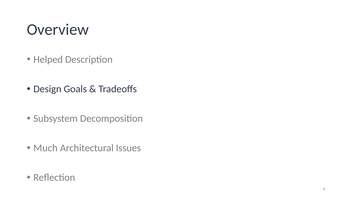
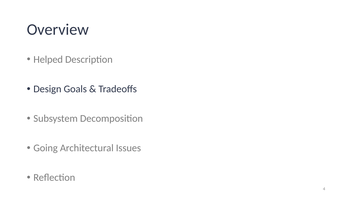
Much: Much -> Going (46, 148)
